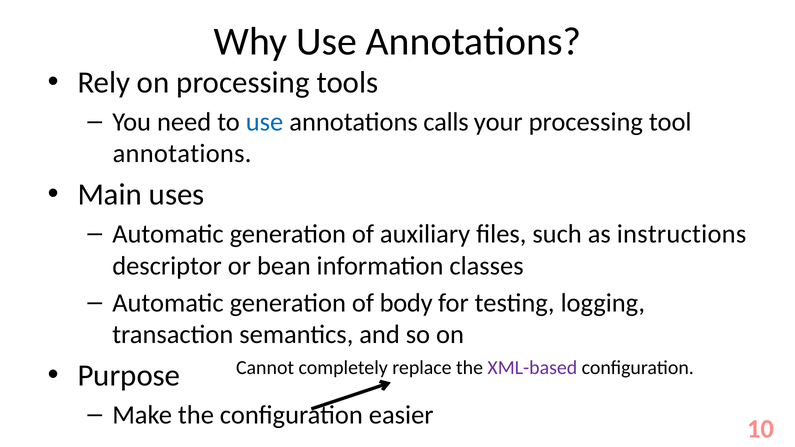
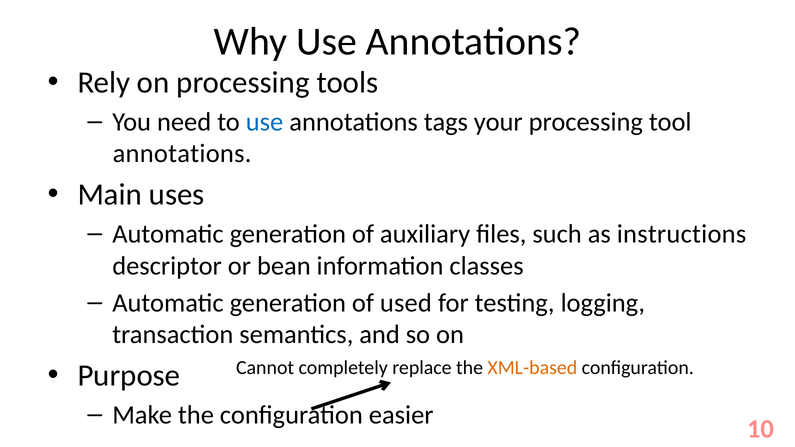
calls: calls -> tags (446, 122)
body: body -> used (406, 303)
XML-based colour: purple -> orange (532, 368)
